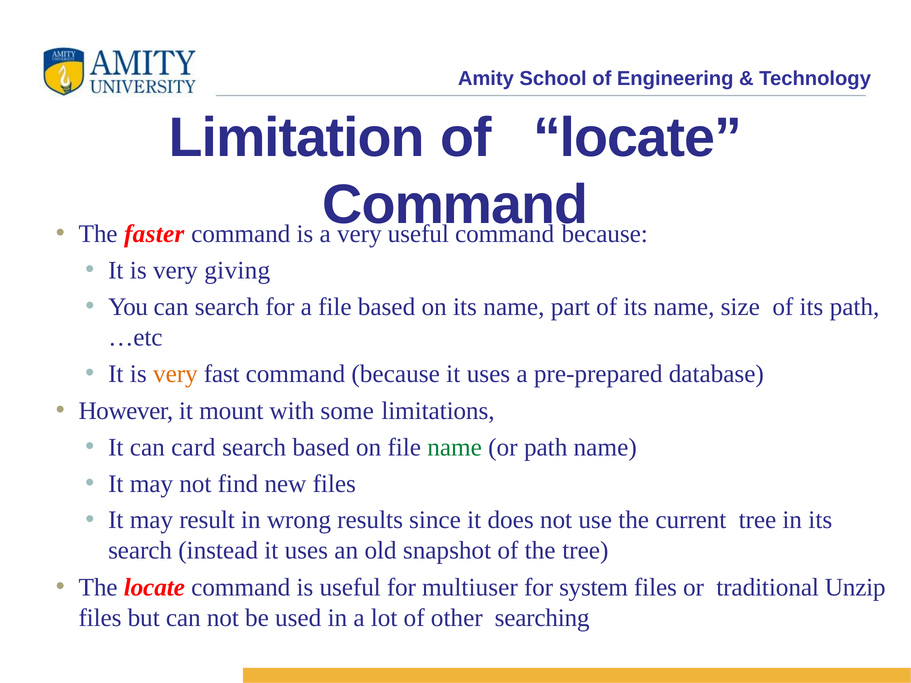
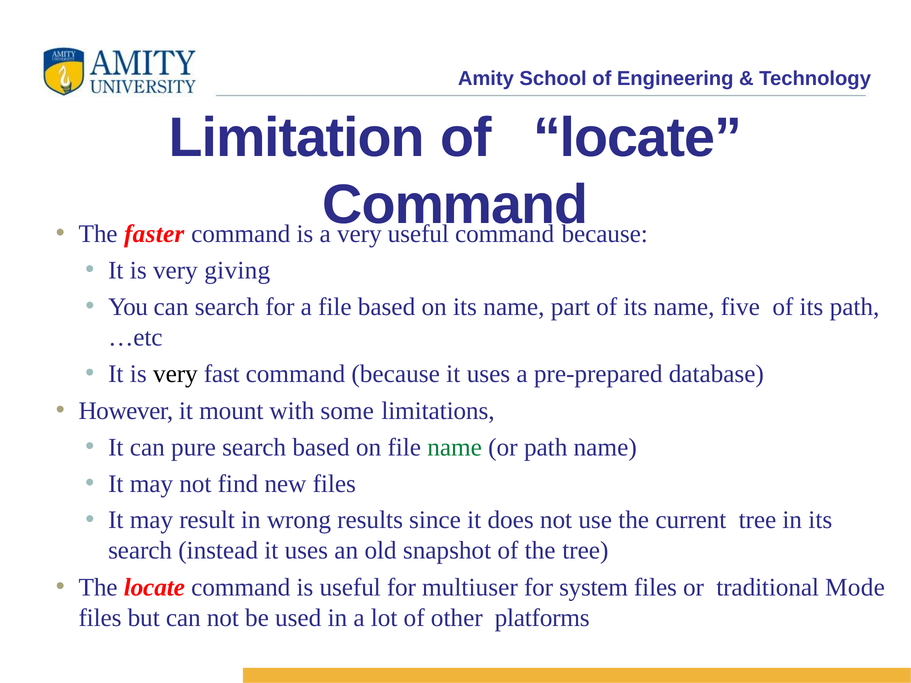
size: size -> five (740, 307)
very colour: orange -> black (175, 374)
card: card -> pure (193, 447)
Unzip: Unzip -> Mode (855, 588)
searching: searching -> platforms (542, 618)
